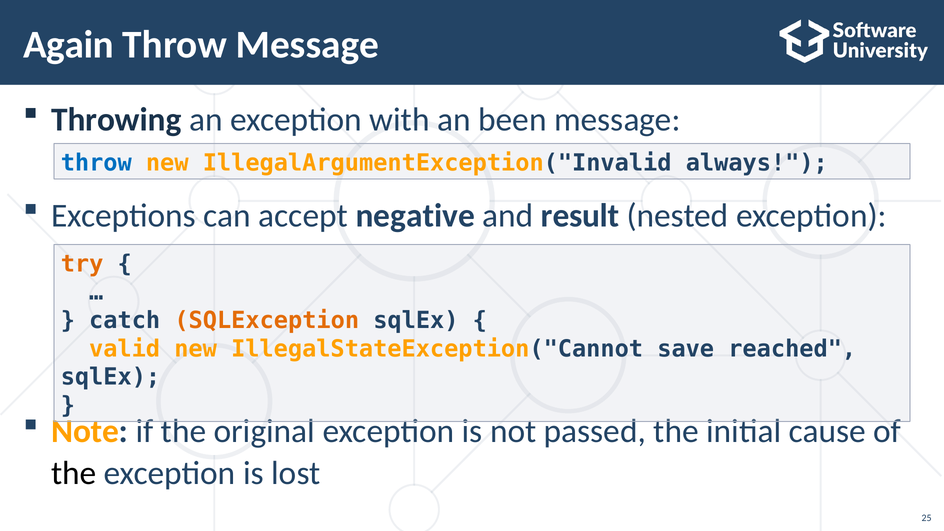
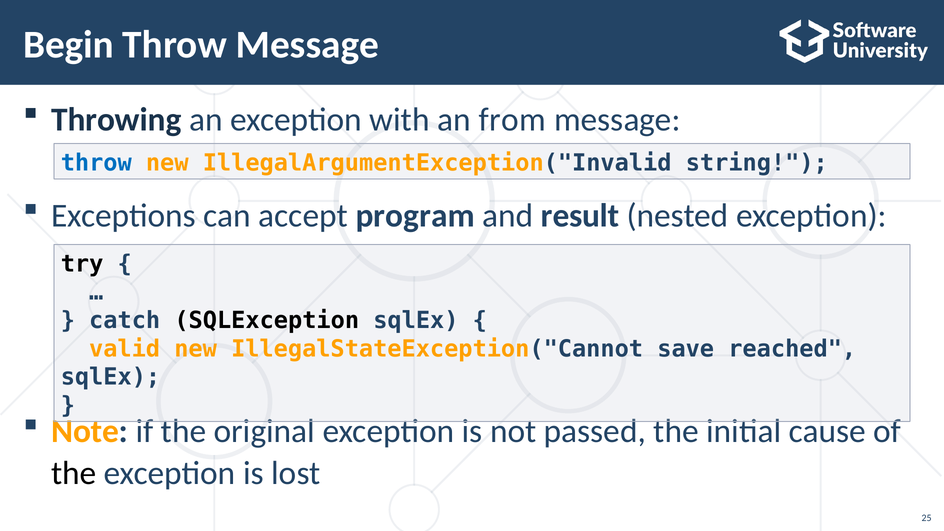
Again: Again -> Begin (68, 45)
been: been -> from (512, 120)
always: always -> string (757, 163)
negative: negative -> program (415, 216)
try colour: orange -> black (82, 264)
SQLException colour: orange -> black (267, 321)
